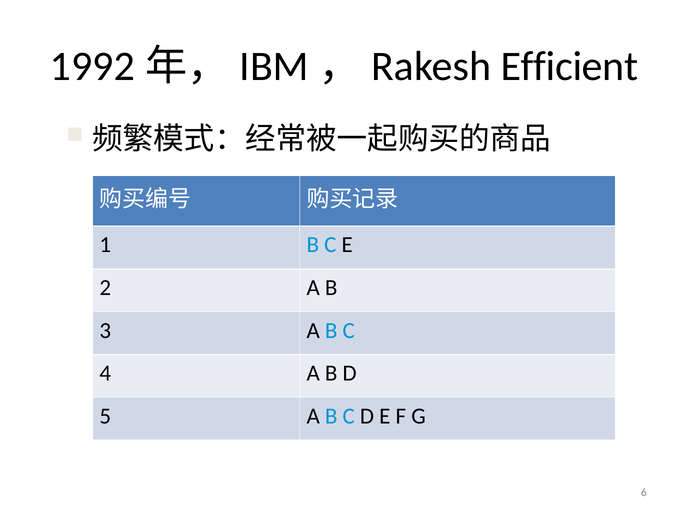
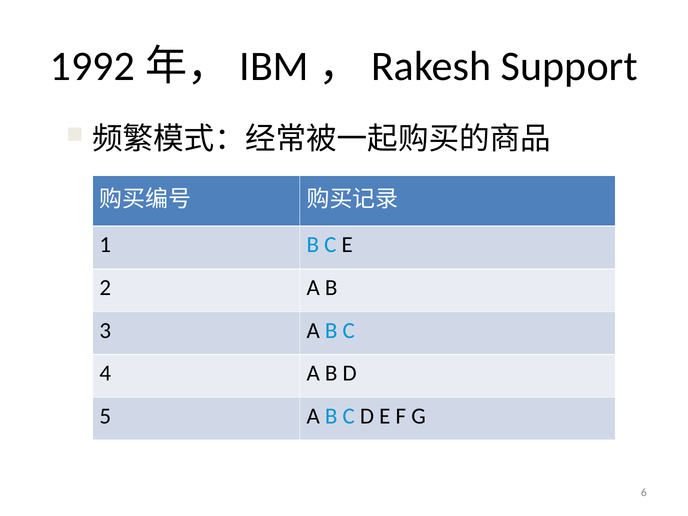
Efficient: Efficient -> Support (569, 67)
